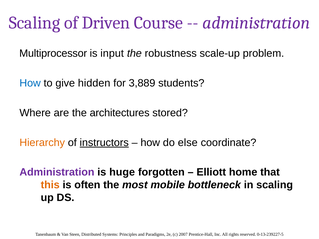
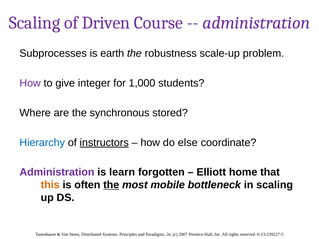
Multiprocessor: Multiprocessor -> Subprocesses (53, 53)
input: input -> earth (112, 53)
How colour: blue -> purple (30, 83)
hidden: hidden -> integer (94, 83)
3,889: 3,889 -> 1,000 (142, 83)
architectures: architectures -> synchronous (120, 113)
Hierarchy colour: orange -> blue (42, 143)
huge: huge -> learn (122, 172)
the underline: none -> present (111, 185)
